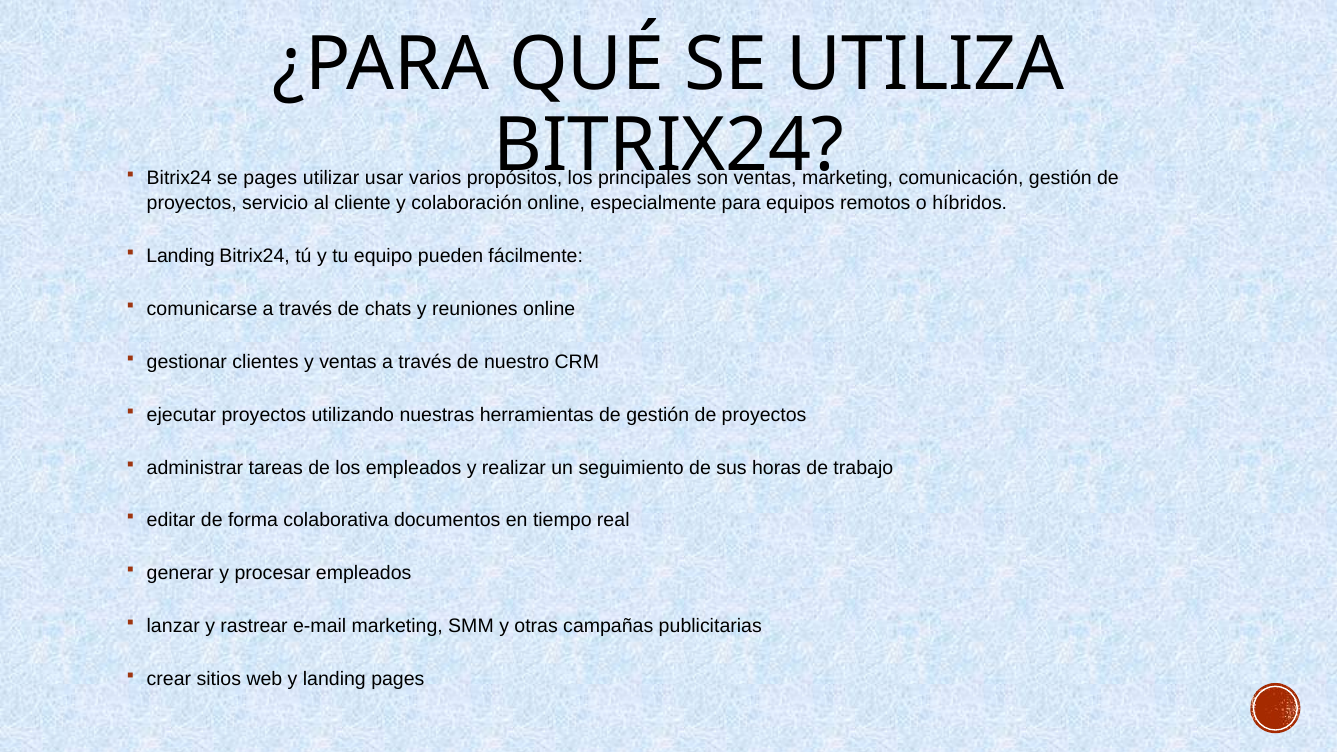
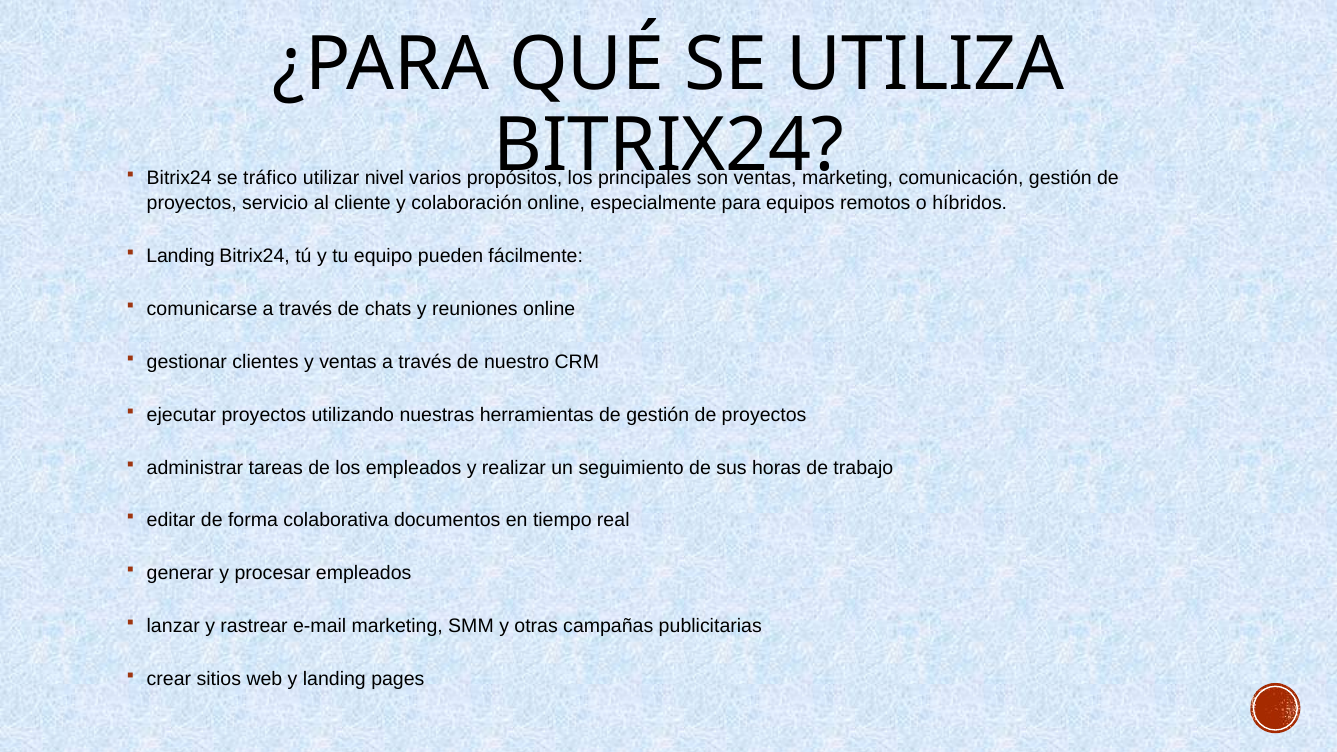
se pages: pages -> tráfico (270, 178)
usar: usar -> nivel (384, 178)
